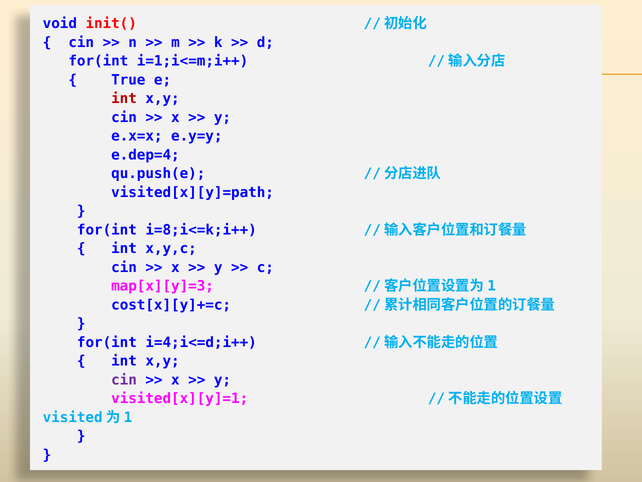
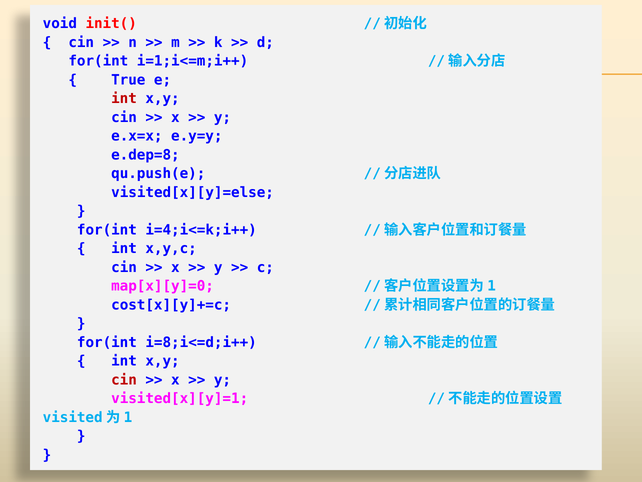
e.dep=4: e.dep=4 -> e.dep=8 (145, 155)
visited[x][y]=path: visited[x][y]=path -> visited[x][y]=else (193, 192)
i=8;i<=k;i++: i=8;i<=k;i++ -> i=4;i<=k;i++ (201, 230)
map[x][y]=3: map[x][y]=3 -> map[x][y]=0 (163, 286)
i=4;i<=d;i++: i=4;i<=d;i++ -> i=8;i<=d;i++ (201, 342)
cin colour: purple -> red (124, 380)
